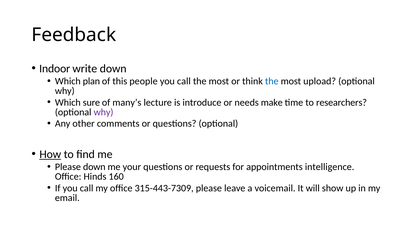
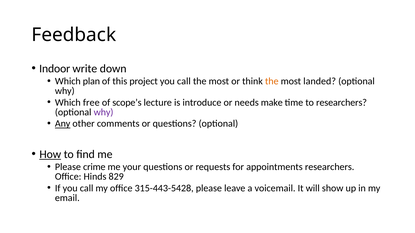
people: people -> project (144, 81)
the colour: blue -> orange (272, 81)
upload: upload -> landed (320, 81)
sure: sure -> free (91, 103)
many’s: many’s -> scope’s (127, 103)
Any underline: none -> present (63, 124)
Please down: down -> crime (94, 167)
appointments intelligence: intelligence -> researchers (330, 167)
160: 160 -> 829 (116, 177)
315-443-7309: 315-443-7309 -> 315-443-5428 (164, 189)
